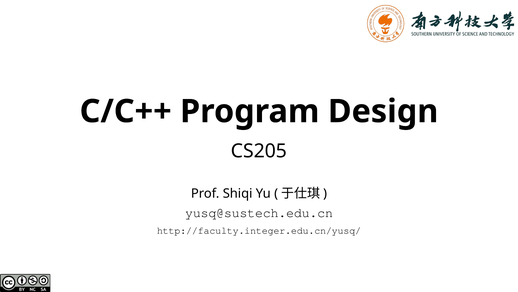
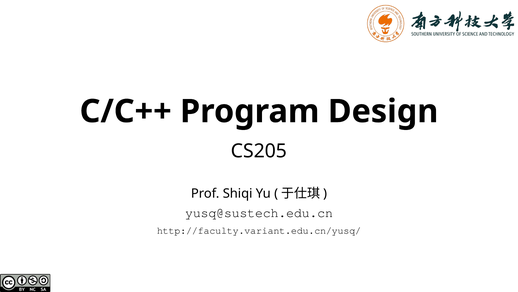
http://faculty.integer.edu.cn/yusq/: http://faculty.integer.edu.cn/yusq/ -> http://faculty.variant.edu.cn/yusq/ (259, 230)
